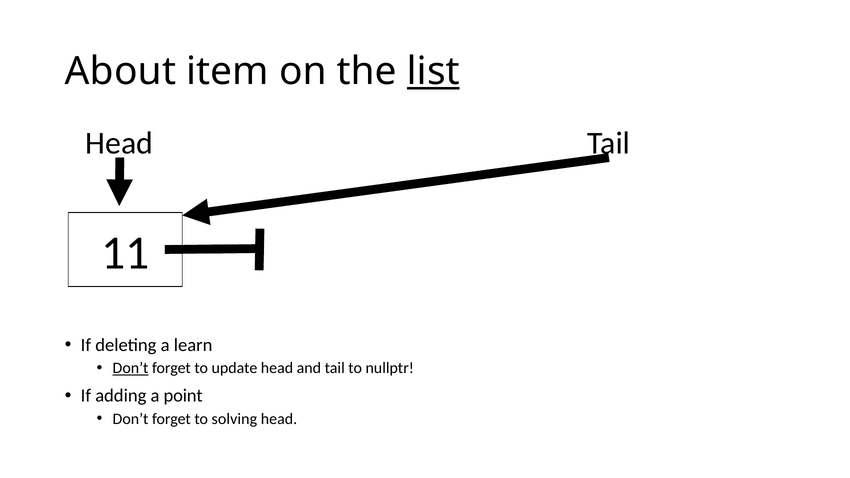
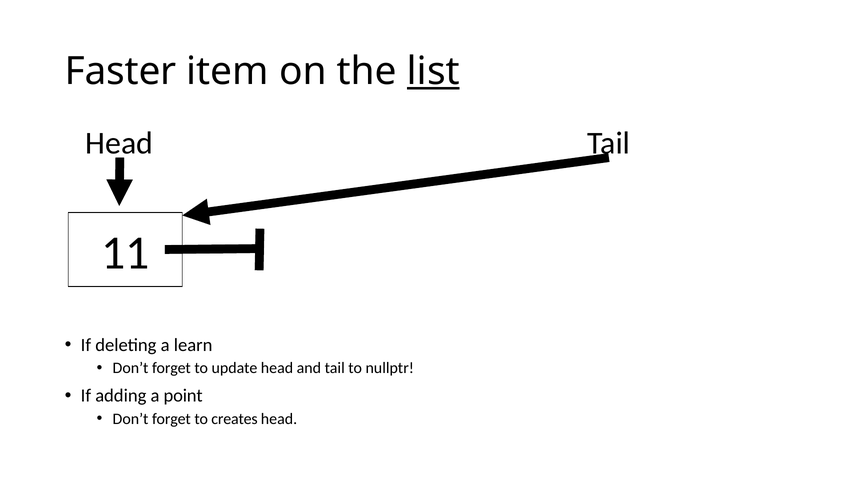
About: About -> Faster (121, 71)
Don’t underline: present -> none (131, 368)
solving: solving -> creates (235, 419)
